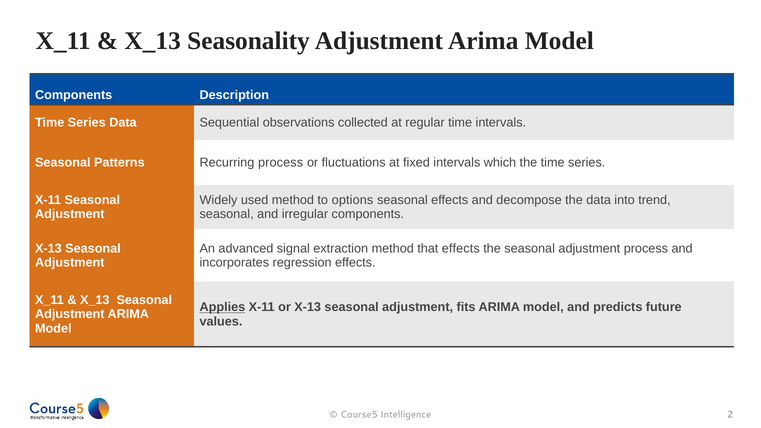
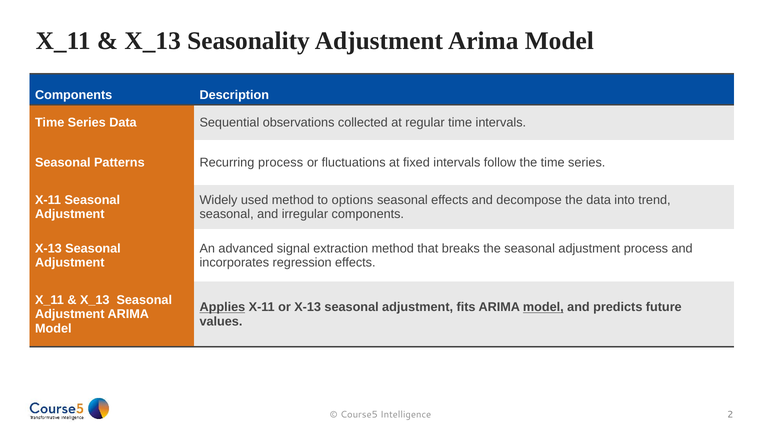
which: which -> follow (500, 163)
that effects: effects -> breaks (461, 248)
model underline: none -> present (543, 307)
